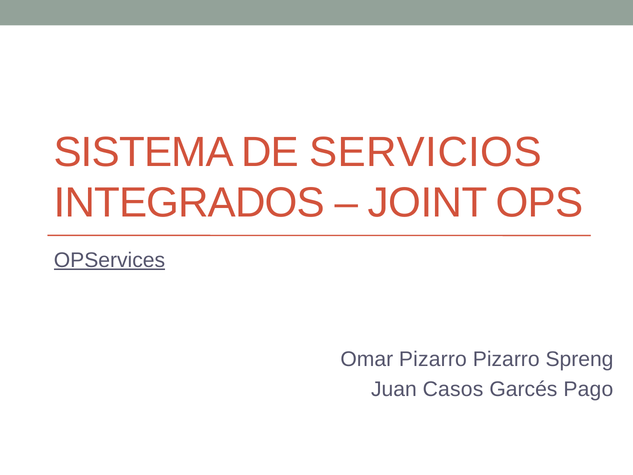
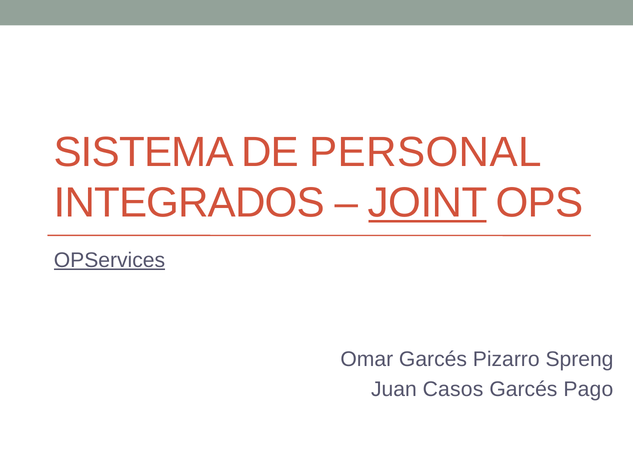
SERVICIOS: SERVICIOS -> PERSONAL (425, 152)
JOINT underline: none -> present (428, 203)
Omar Pizarro: Pizarro -> Garcés (433, 359)
